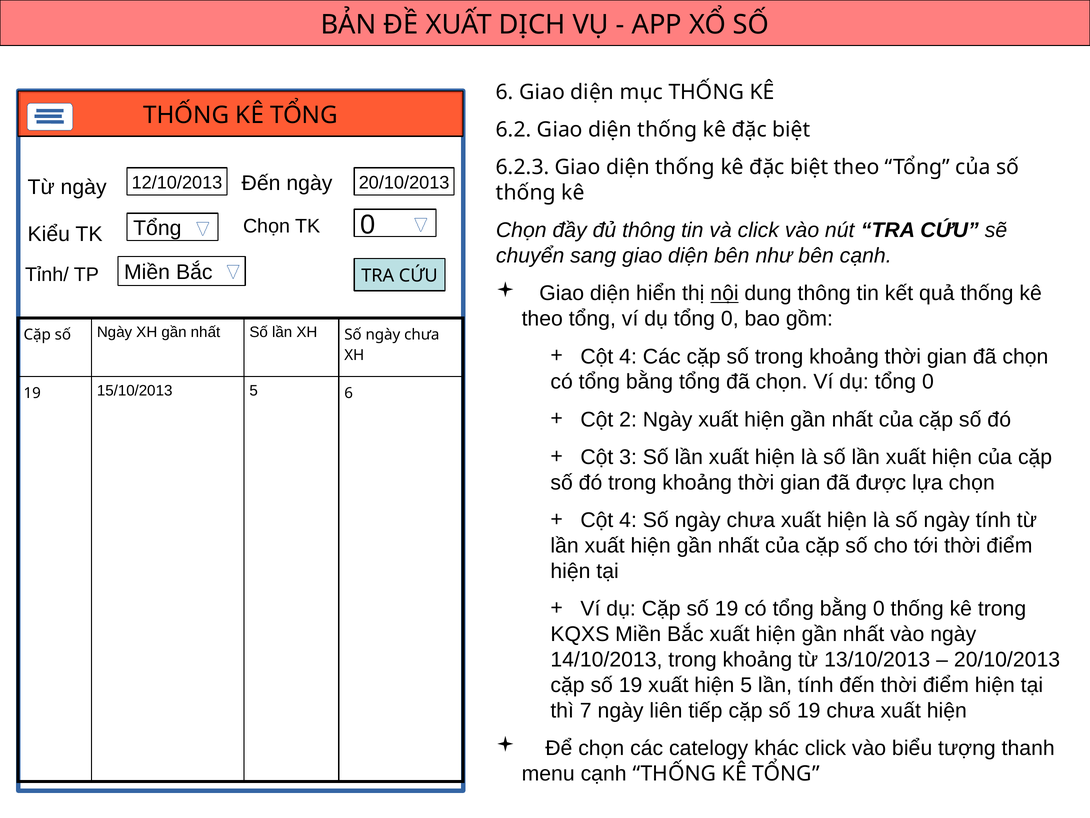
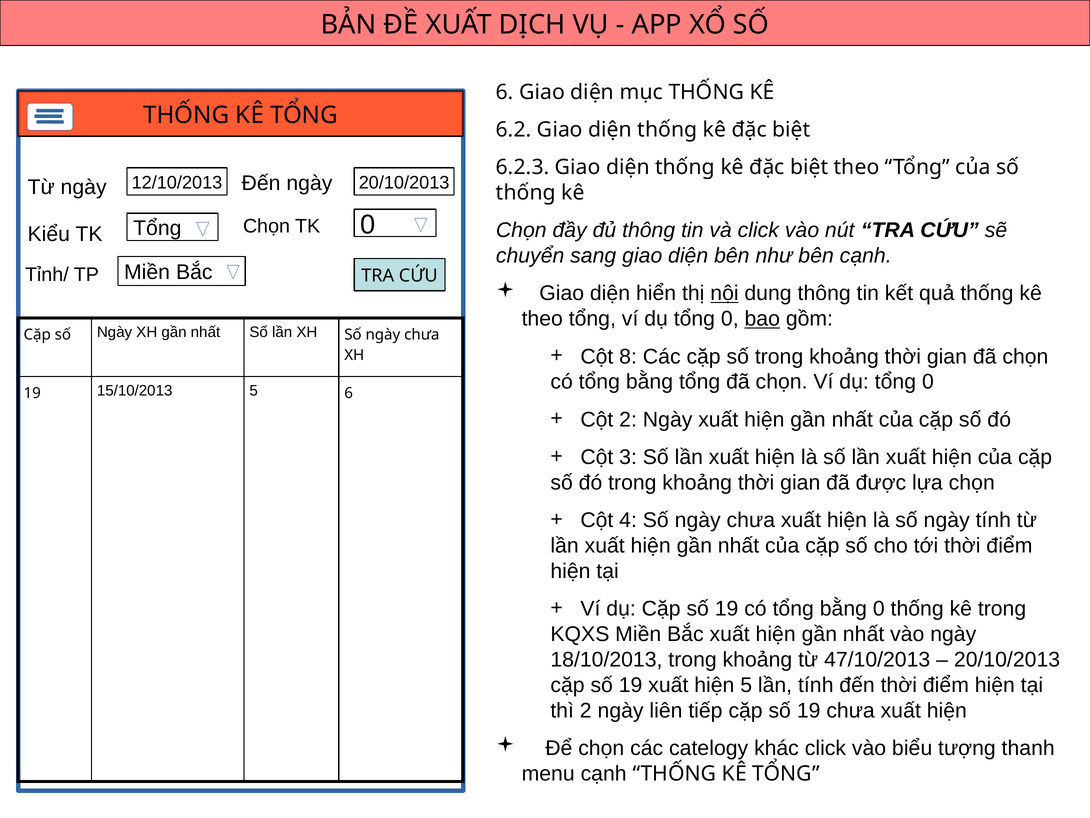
bao underline: none -> present (762, 319)
4: 4 -> 8 (628, 356)
14/10/2013: 14/10/2013 -> 18/10/2013 (606, 659)
13/10/2013: 13/10/2013 -> 47/10/2013 (877, 659)
thì 7: 7 -> 2 (586, 710)
